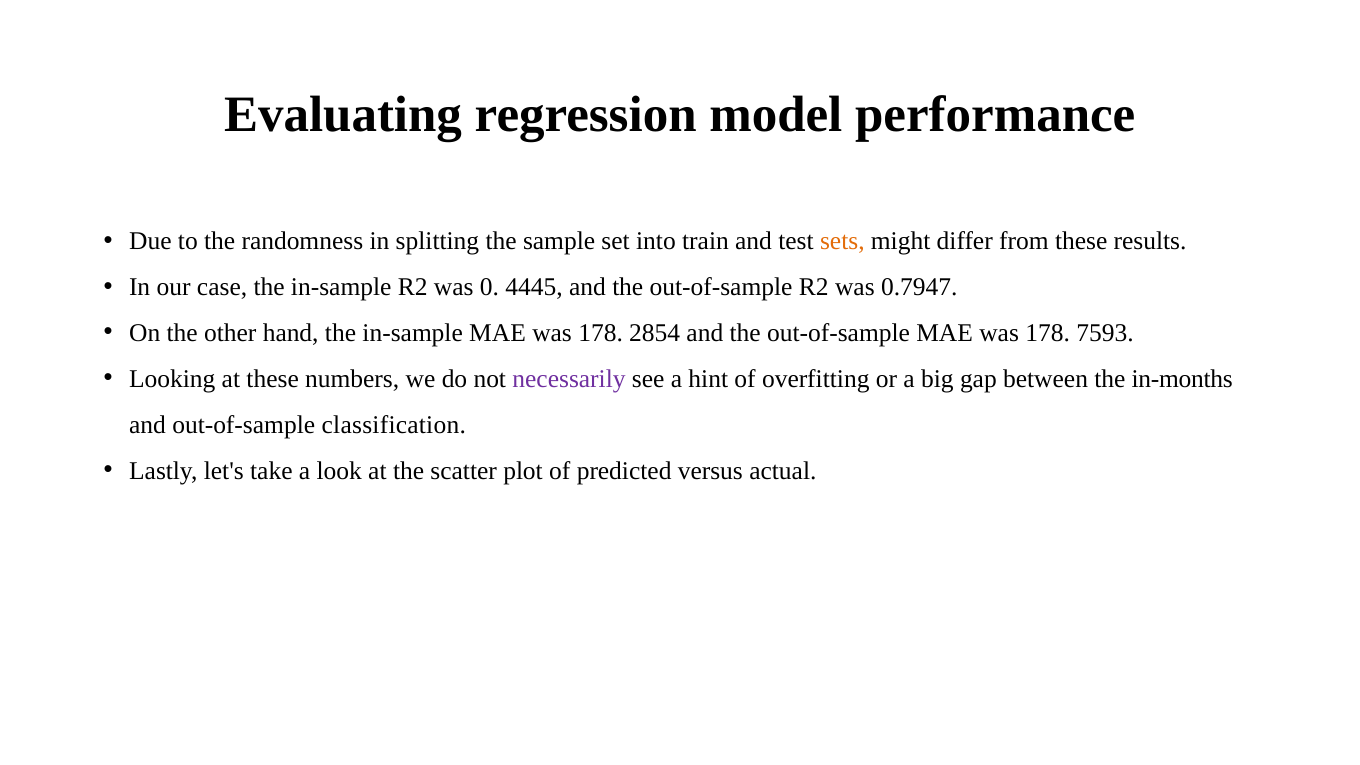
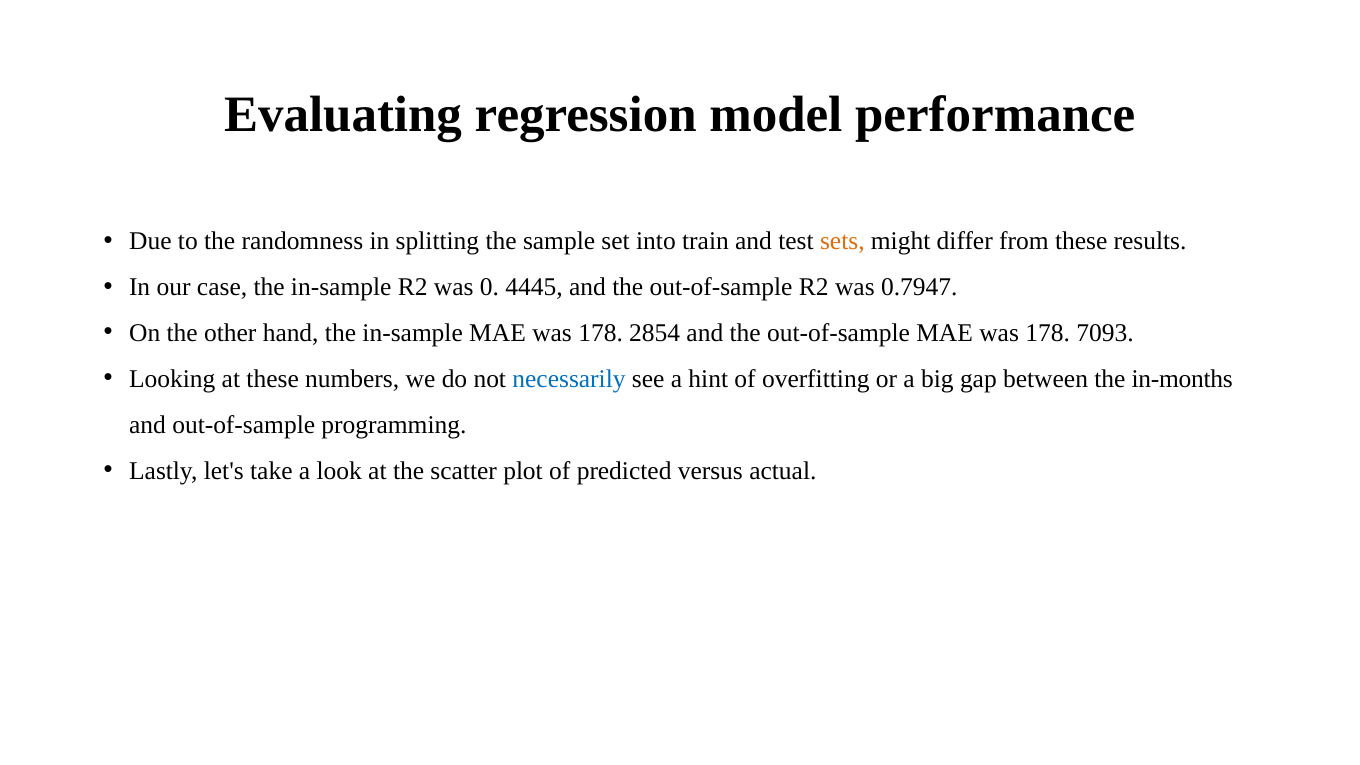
7593: 7593 -> 7093 (1105, 333)
necessarily colour: purple -> blue (569, 379)
classification: classification -> programming (394, 425)
